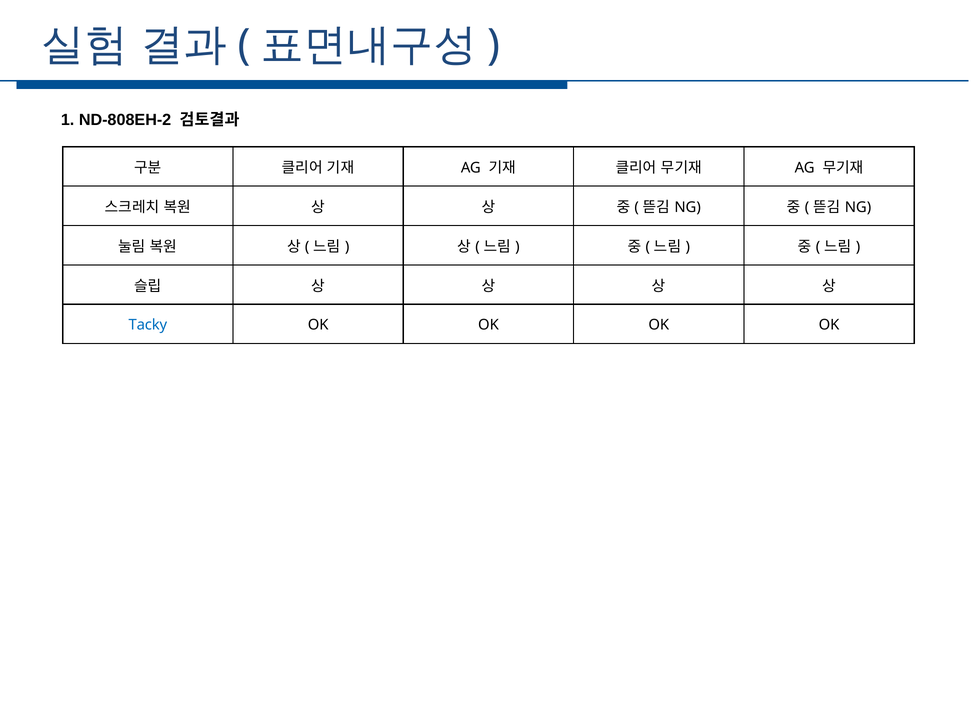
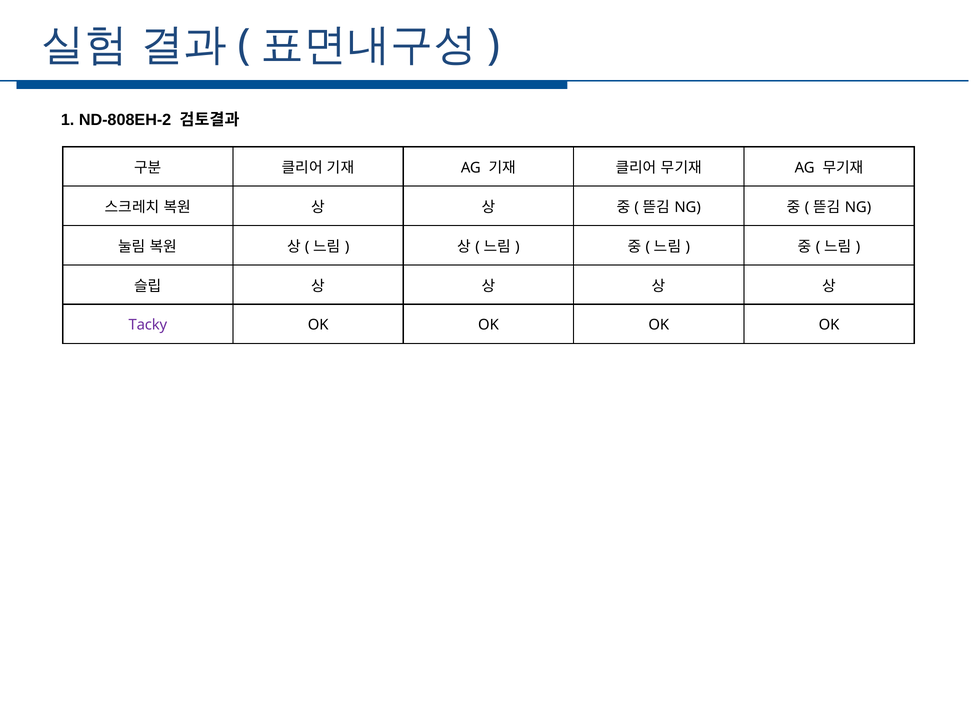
Tacky colour: blue -> purple (148, 325)
